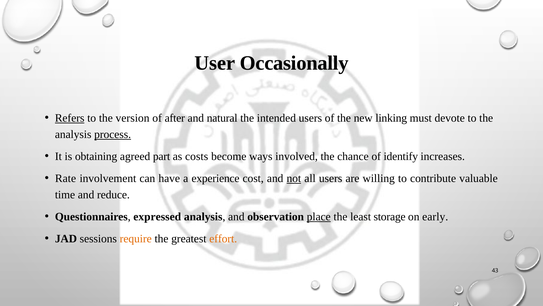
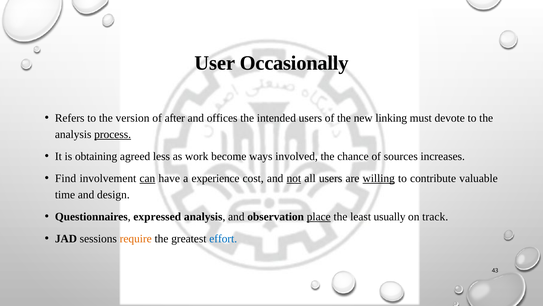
Refers underline: present -> none (70, 118)
natural: natural -> offices (222, 118)
part: part -> less (161, 156)
costs: costs -> work (197, 156)
identify: identify -> sources (401, 156)
Rate: Rate -> Find (66, 178)
can underline: none -> present (147, 178)
willing underline: none -> present (379, 178)
reduce: reduce -> design (113, 194)
storage: storage -> usually (390, 216)
early: early -> track (435, 216)
effort colour: orange -> blue (223, 238)
